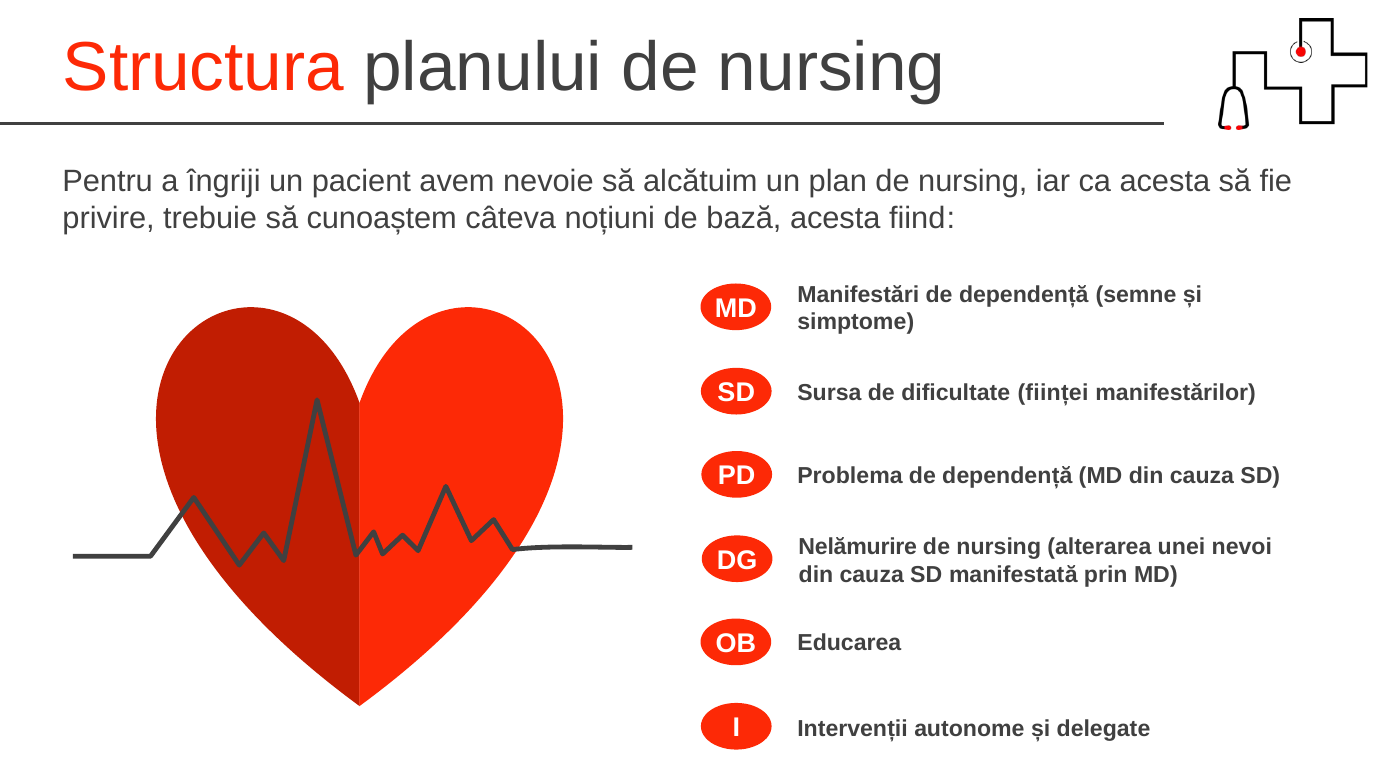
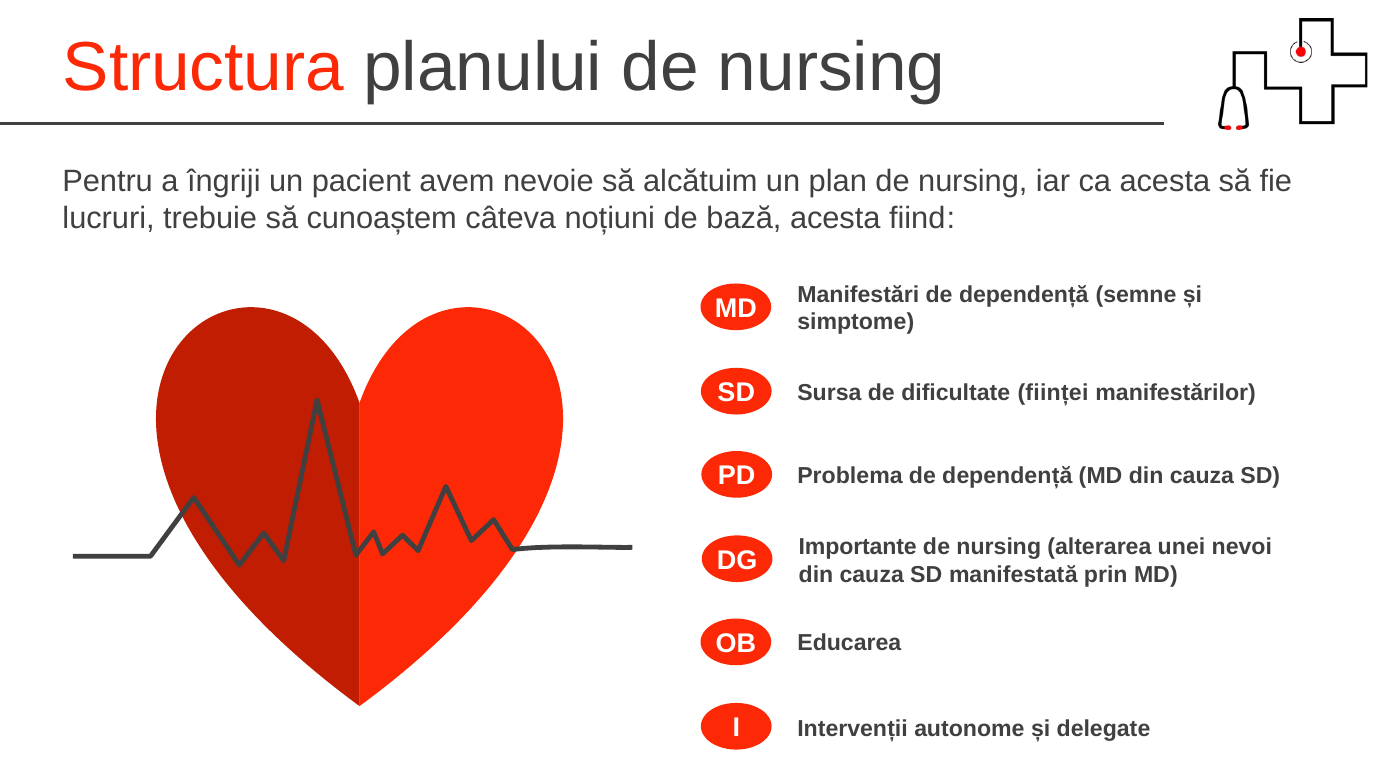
privire: privire -> lucruri (109, 219)
Nelămurire: Nelămurire -> Importante (858, 547)
